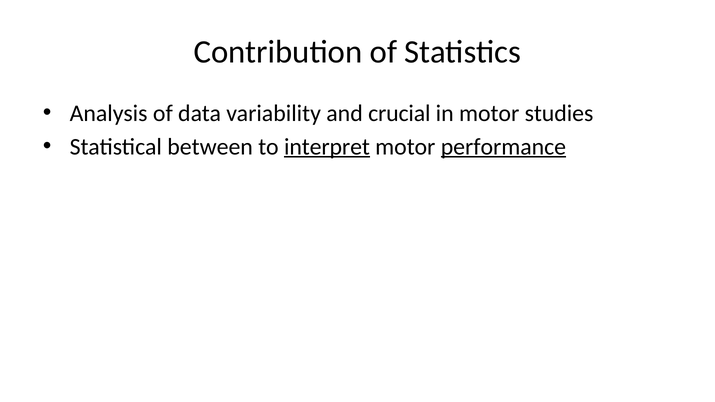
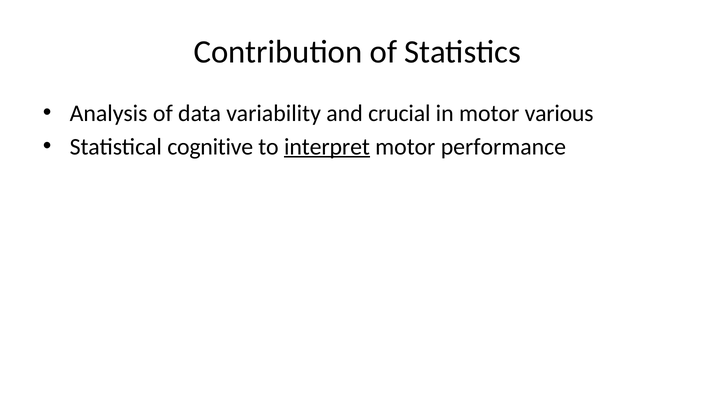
studies: studies -> various (559, 113)
between: between -> cognitive (210, 147)
performance underline: present -> none (503, 147)
